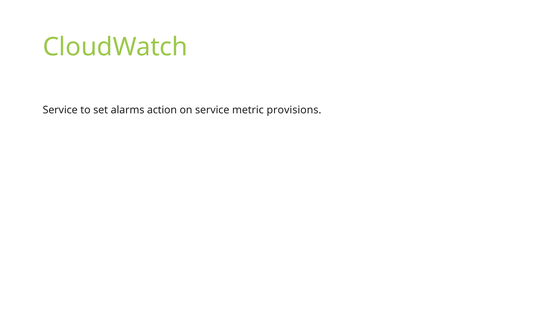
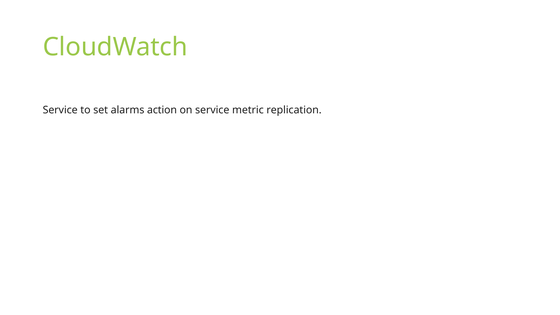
provisions: provisions -> replication (294, 110)
